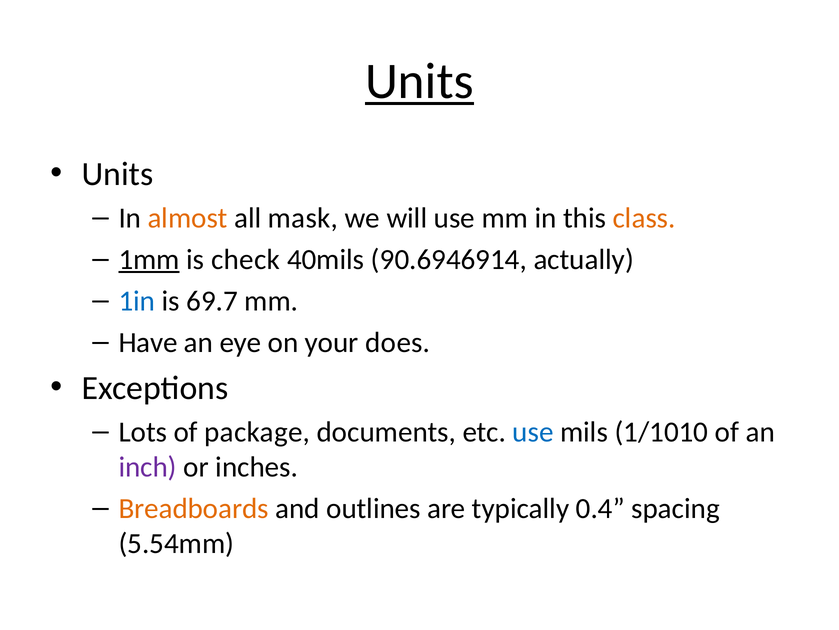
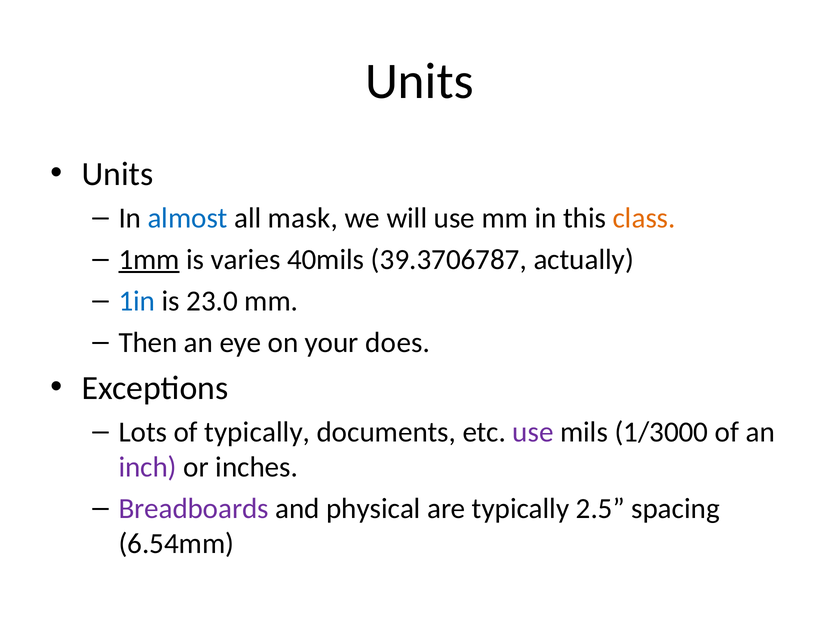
Units underline: present -> none (419, 81)
almost colour: orange -> blue (188, 218)
check: check -> varies (246, 259)
90.6946914: 90.6946914 -> 39.3706787 (449, 259)
69.7: 69.7 -> 23.0 (212, 301)
Have: Have -> Then (148, 342)
of package: package -> typically (257, 432)
use colour: blue -> purple (533, 432)
1/1010: 1/1010 -> 1/3000 (661, 432)
Breadboards colour: orange -> purple (194, 508)
outlines: outlines -> physical (373, 508)
0.4: 0.4 -> 2.5 (600, 508)
5.54mm: 5.54mm -> 6.54mm (176, 543)
